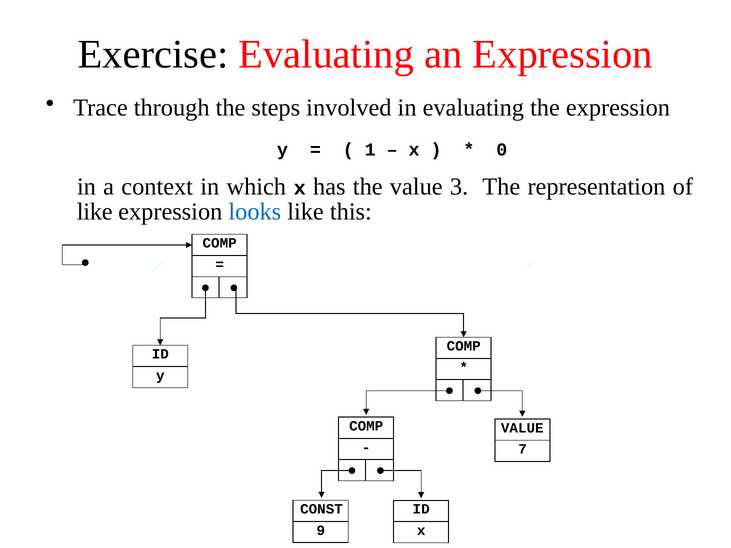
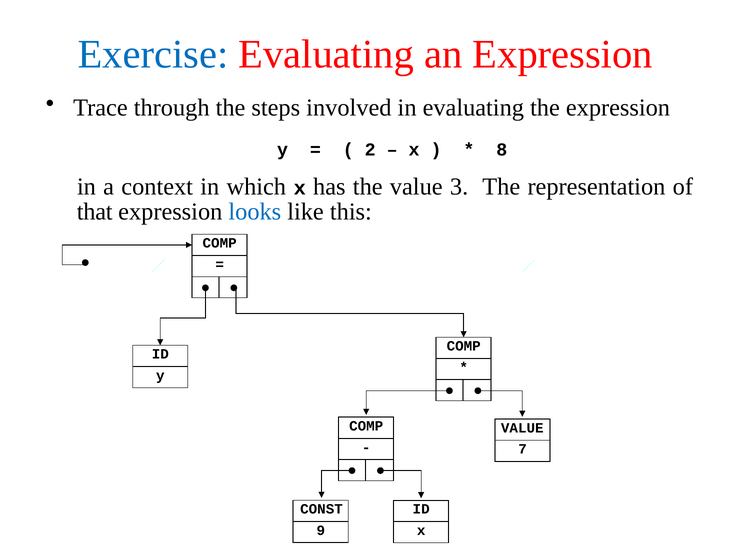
Exercise colour: black -> blue (153, 55)
1: 1 -> 2 (370, 150)
0: 0 -> 8 (502, 150)
like: like -> that (95, 212)
